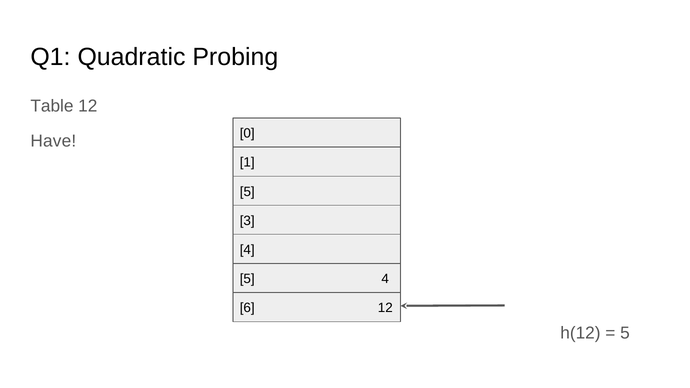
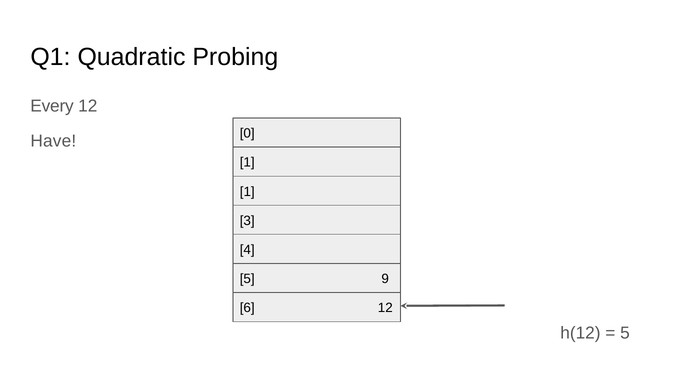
Table: Table -> Every (52, 106)
5: 5 -> 1 (247, 192)
5 4: 4 -> 9 (385, 279)
